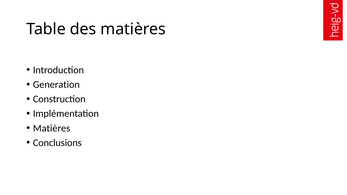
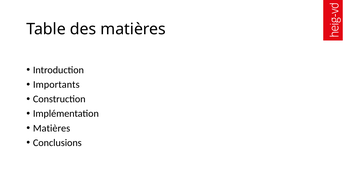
Generation: Generation -> Importants (56, 85)
